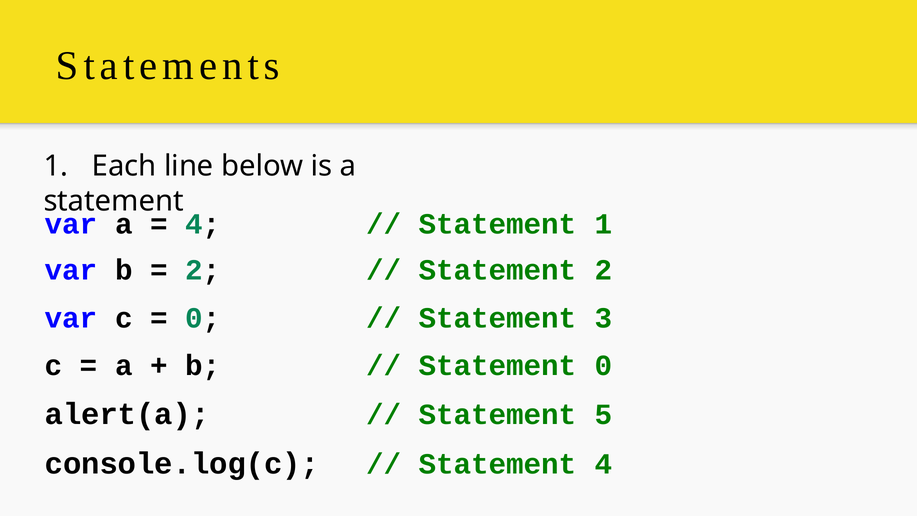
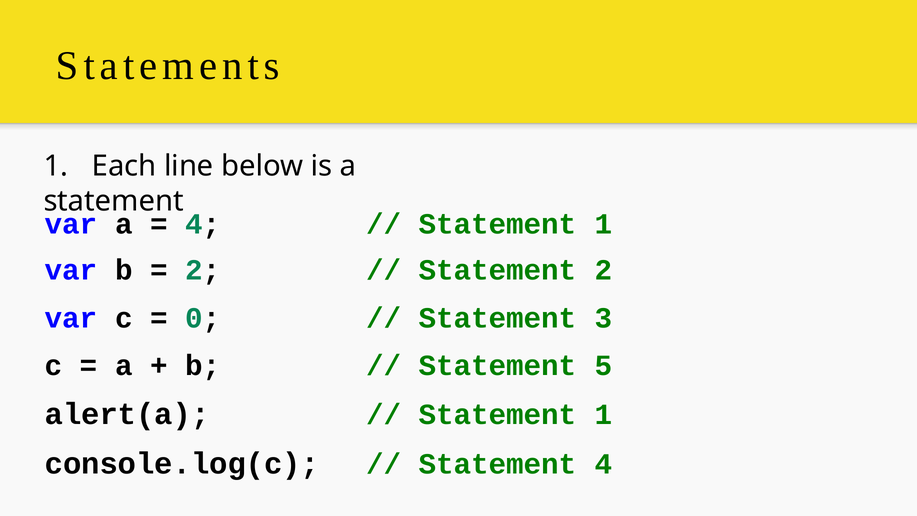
Statement 0: 0 -> 5 (604, 365)
5: 5 -> 1 (604, 414)
